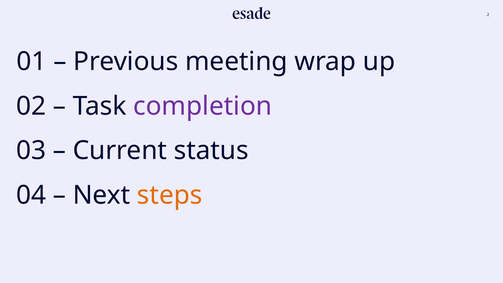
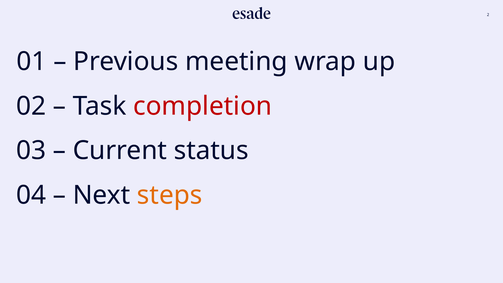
completion colour: purple -> red (203, 106)
